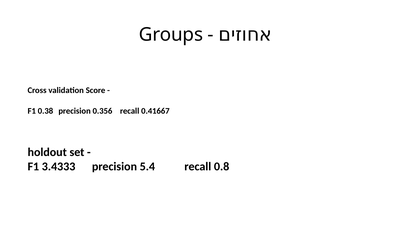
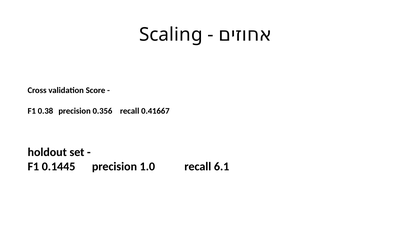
Groups: Groups -> Scaling (171, 35)
3.4333: 3.4333 -> 0.1445 (59, 167)
5.4: 5.4 -> 1.0 (147, 167)
0.8: 0.8 -> 6.1 (222, 167)
